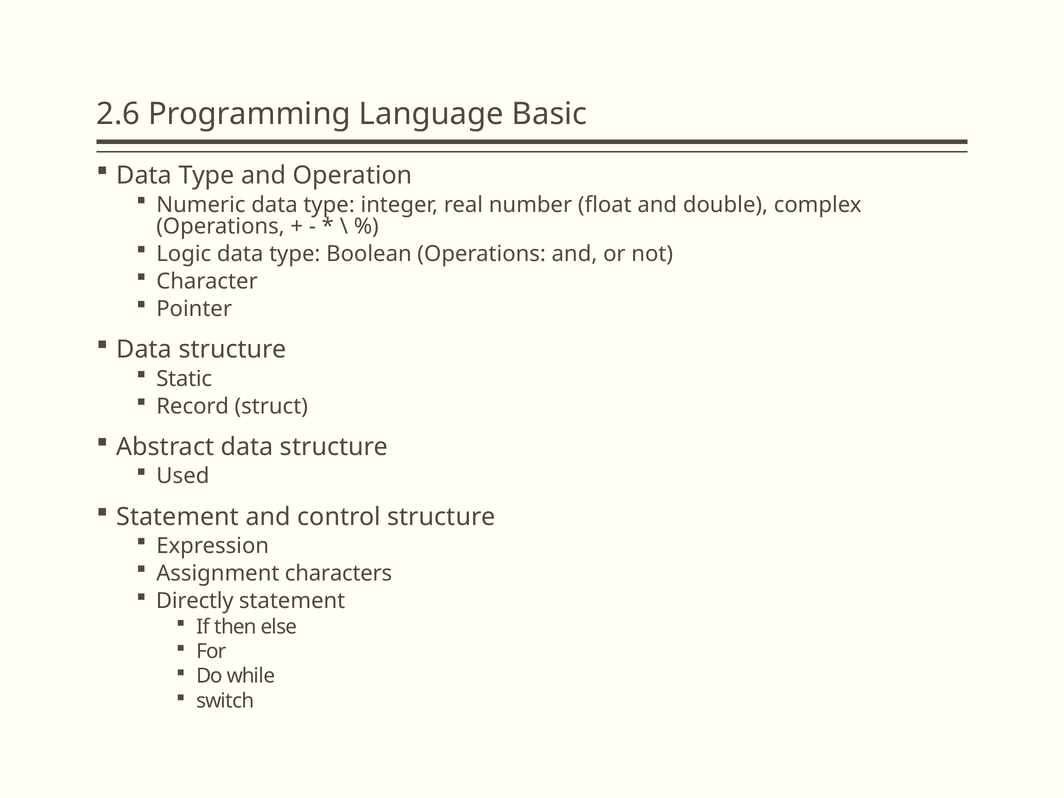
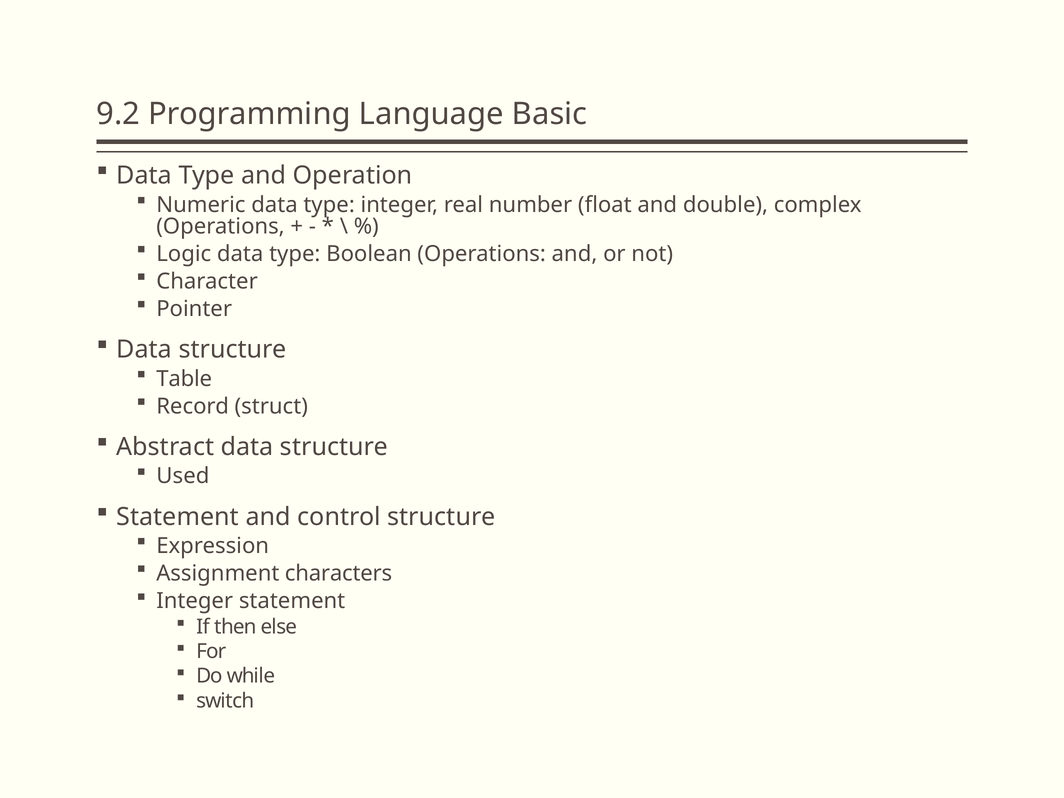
2.6: 2.6 -> 9.2 (118, 114)
Static: Static -> Table (184, 379)
Directly: Directly -> Integer (195, 601)
